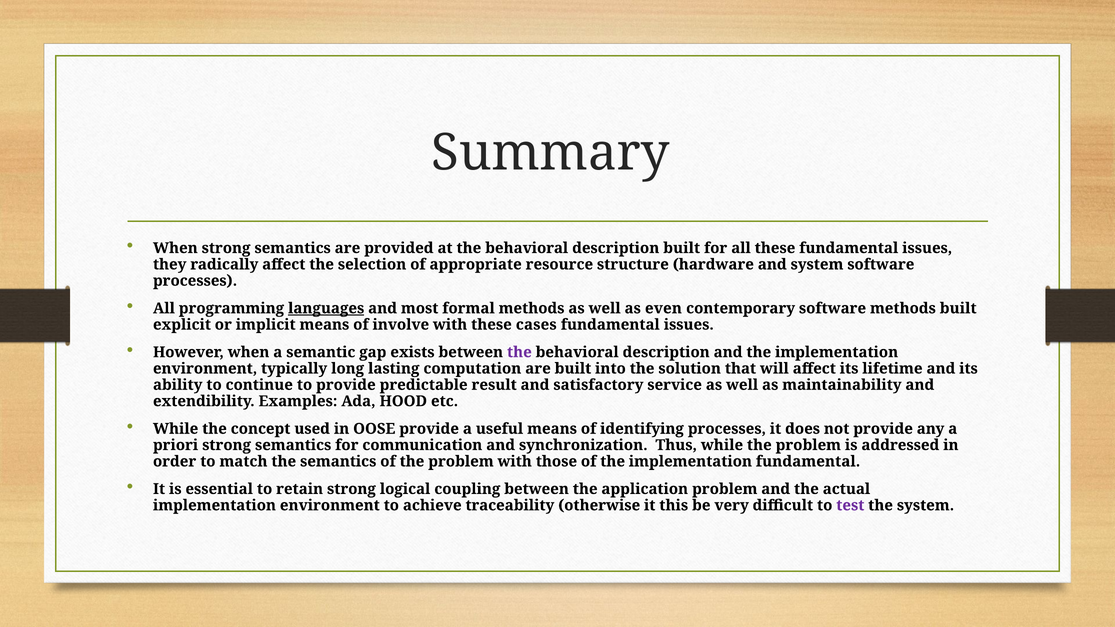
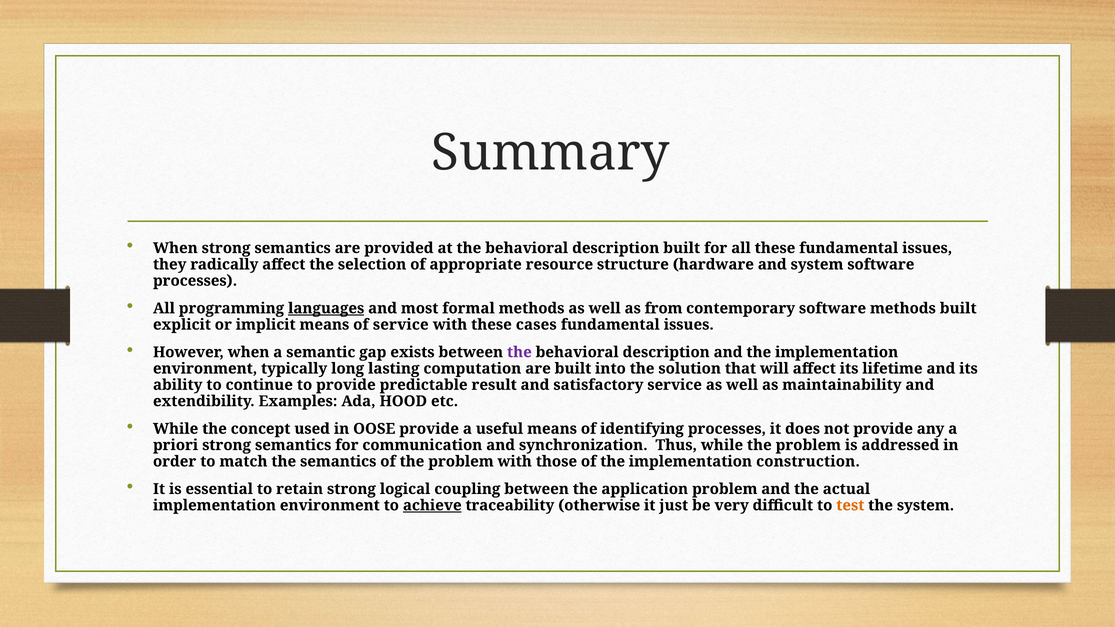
even: even -> from (664, 308)
of involve: involve -> service (401, 325)
implementation fundamental: fundamental -> construction (808, 462)
achieve underline: none -> present (432, 505)
this: this -> just (674, 505)
test colour: purple -> orange (850, 505)
